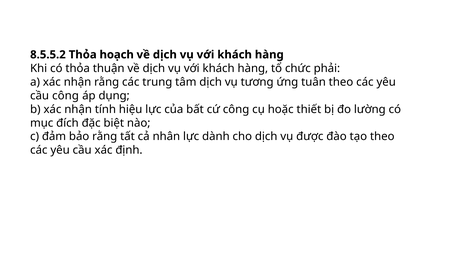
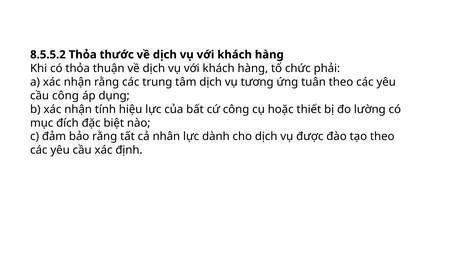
hoạch: hoạch -> thước (117, 55)
